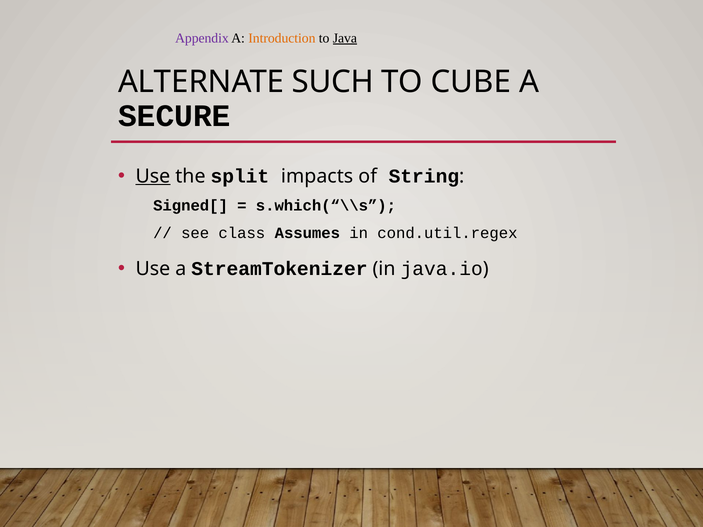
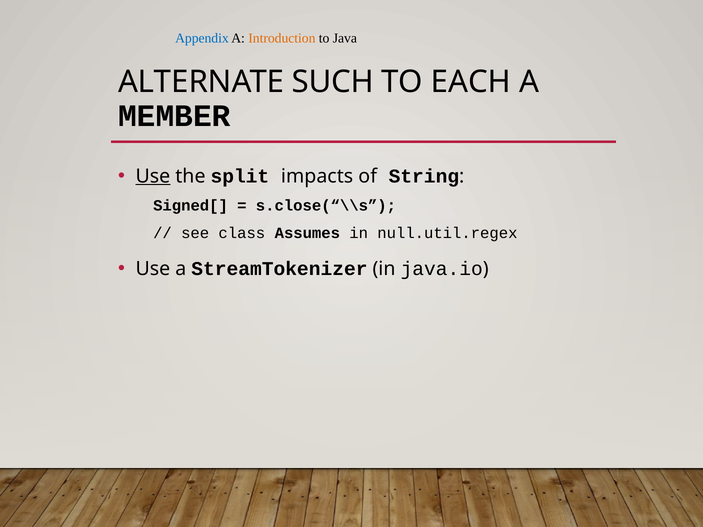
Appendix colour: purple -> blue (202, 38)
Java underline: present -> none (345, 38)
CUBE: CUBE -> EACH (471, 82)
SECURE: SECURE -> MEMBER (174, 116)
s.which(“\\s: s.which(“\\s -> s.close(“\\s (326, 206)
cond.util.regex: cond.util.regex -> null.util.regex (447, 233)
